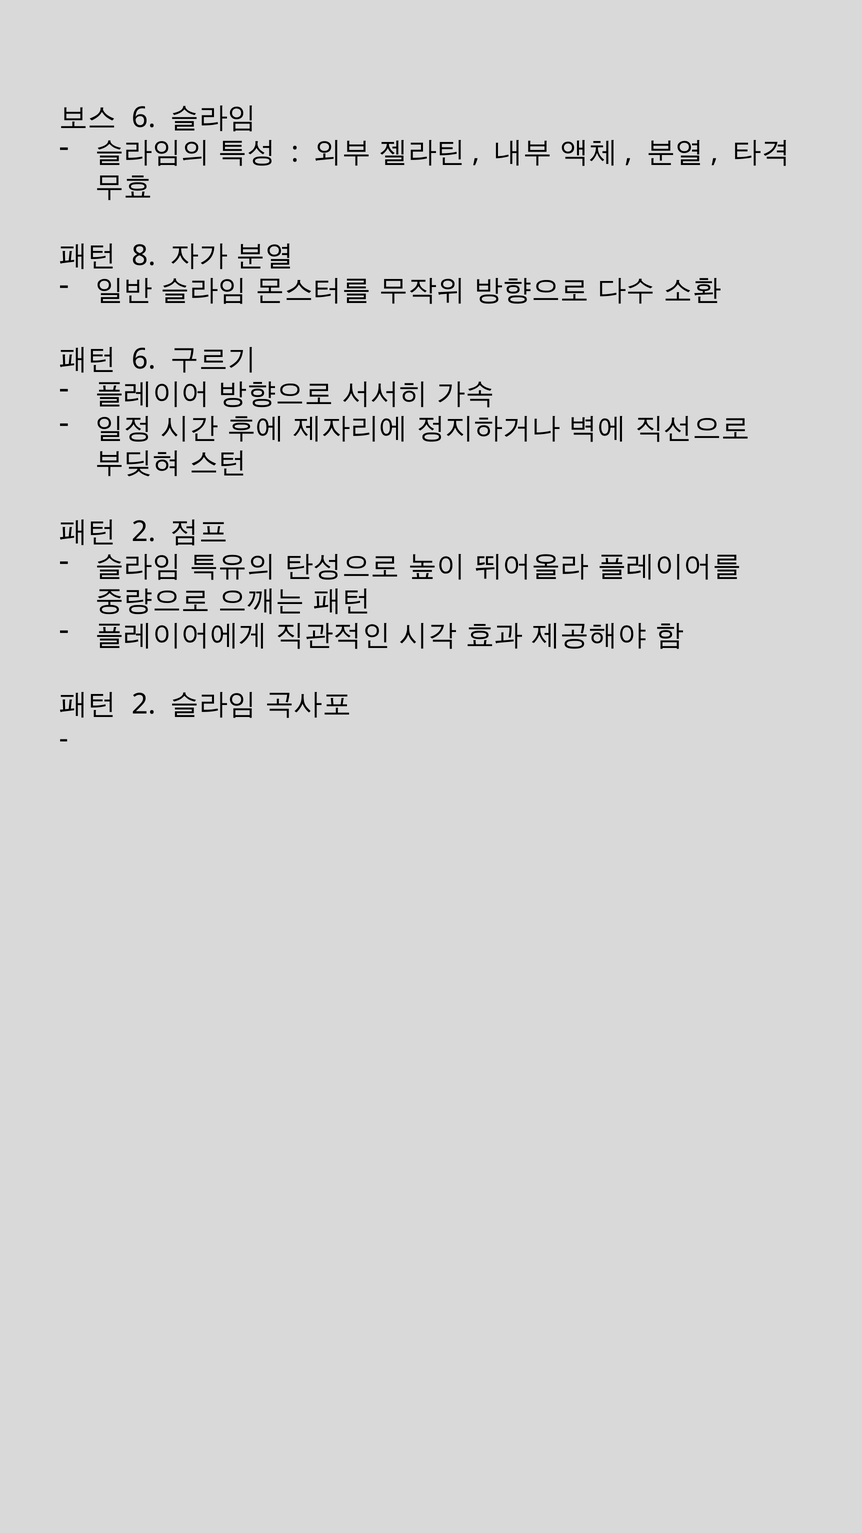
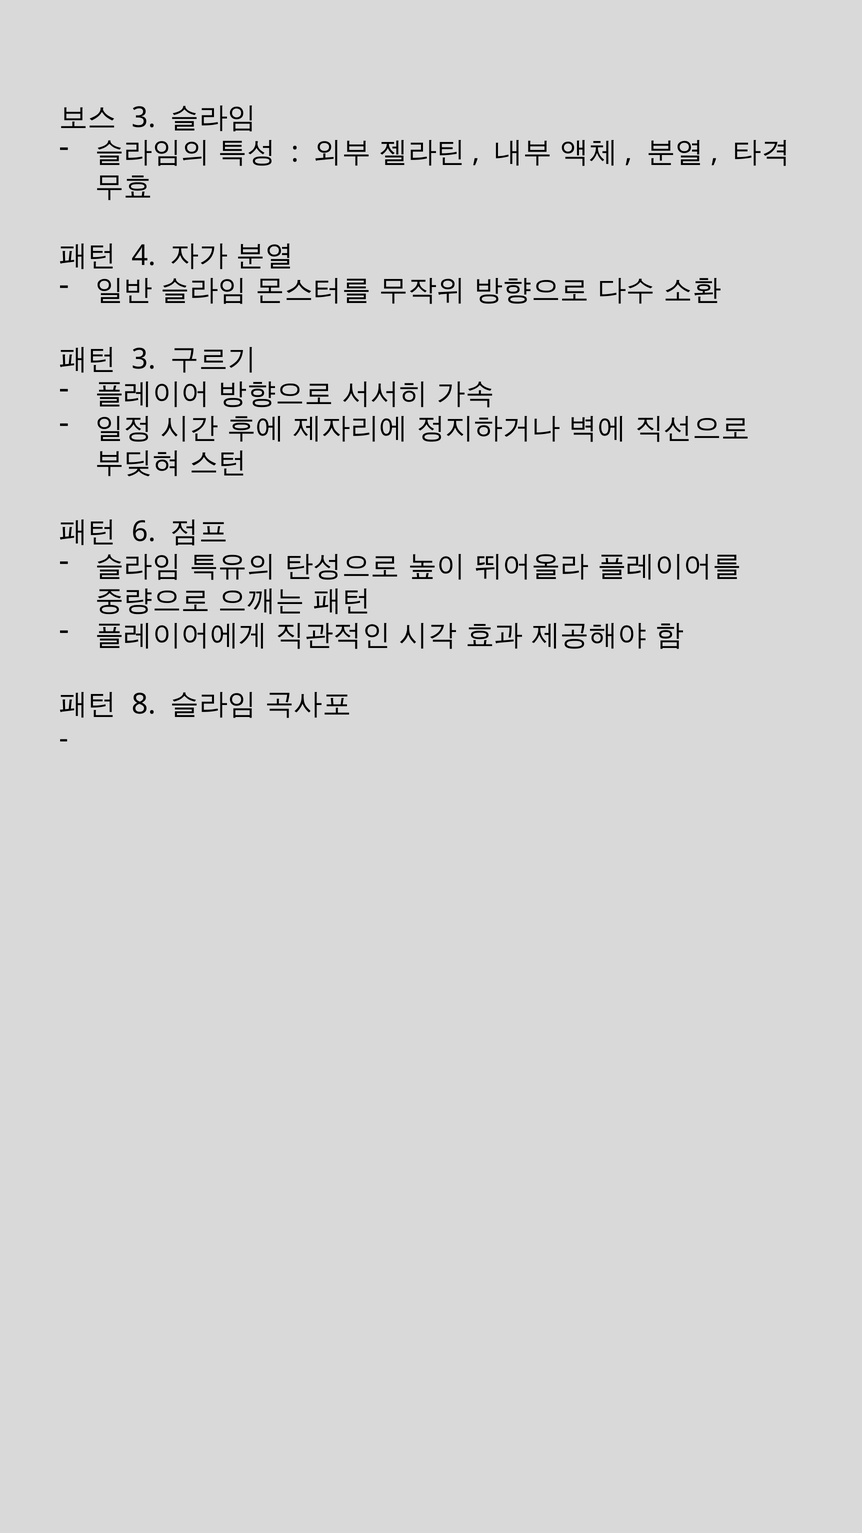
6: 6 -> 3 (144, 118)
8: 8 -> 4 (144, 256)
6: 6 -> 3 (144, 359)
2: 2 -> 6 (144, 532)
2: 2 -> 8 (144, 704)
